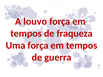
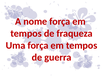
louvo: louvo -> nome (35, 22)
